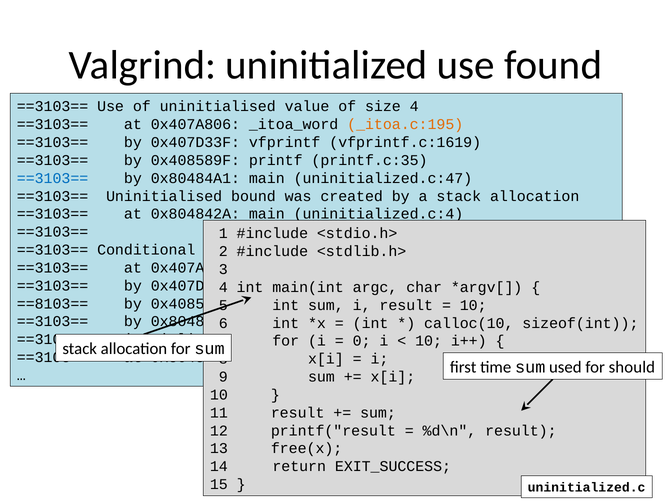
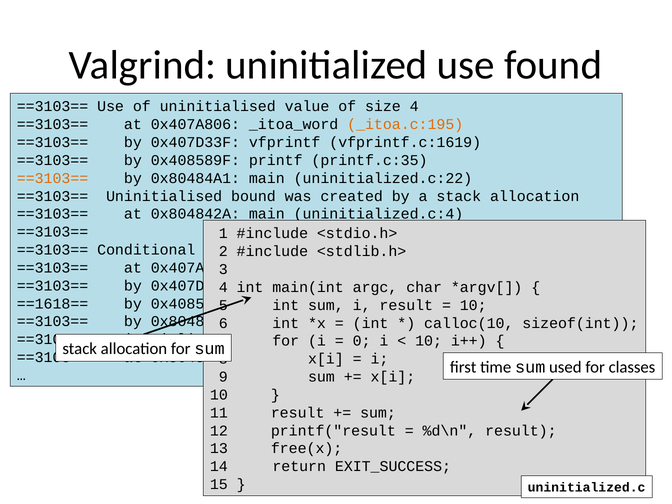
==3103== colour: blue -> orange (53, 178)
uninitialized.c:47: uninitialized.c:47 -> uninitialized.c:22 (383, 178)
==8103==: ==8103== -> ==1618== (53, 304)
should: should -> classes (632, 367)
